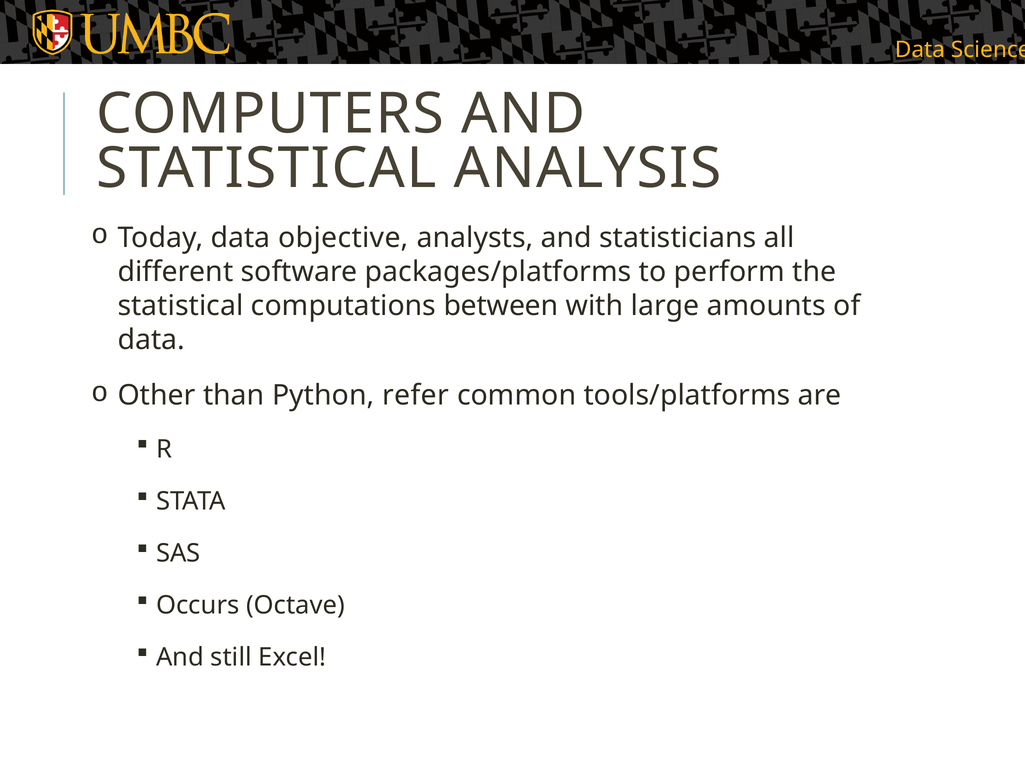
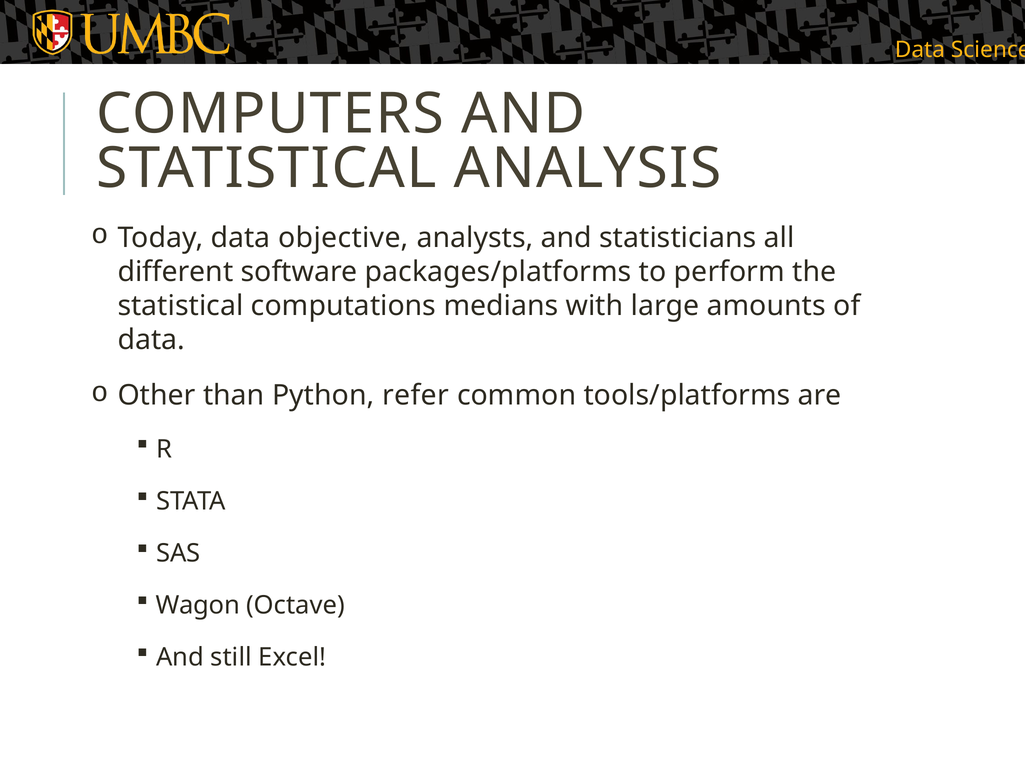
between: between -> medians (501, 306)
Occurs: Occurs -> Wagon (198, 606)
